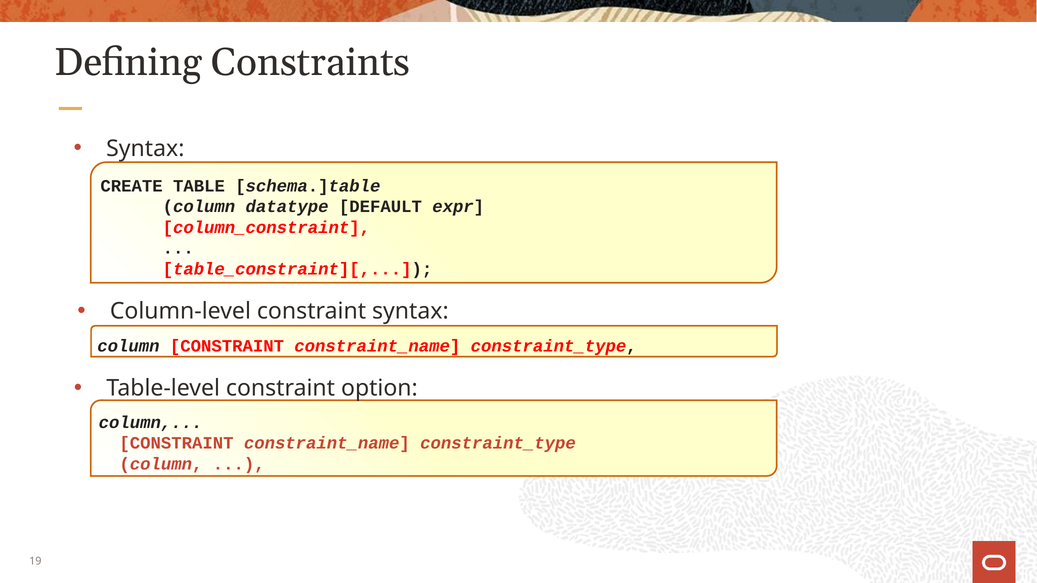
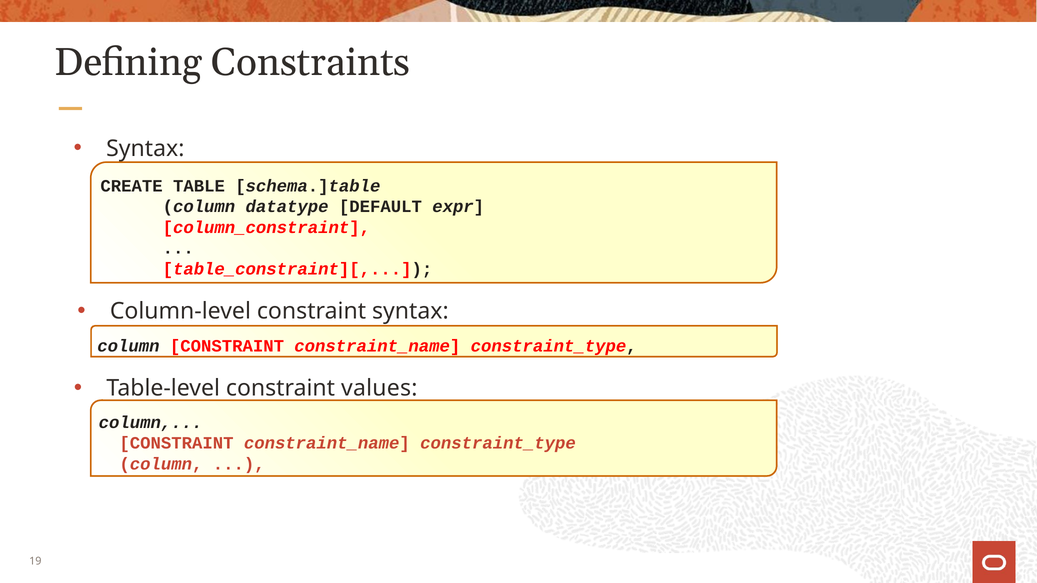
option: option -> values (379, 389)
